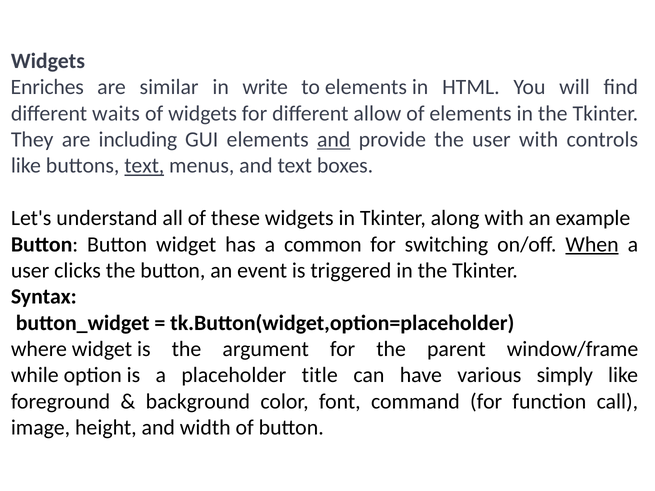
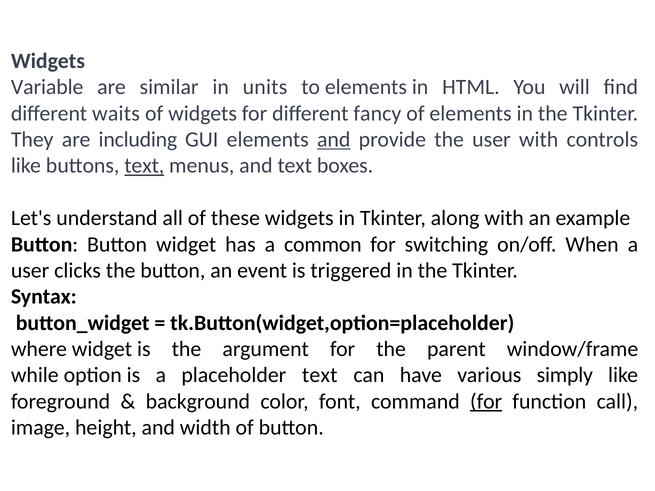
Enriches: Enriches -> Variable (47, 87)
write: write -> units (265, 87)
allow: allow -> fancy (377, 113)
When underline: present -> none (592, 244)
placeholder title: title -> text (320, 375)
for underline: none -> present (486, 402)
